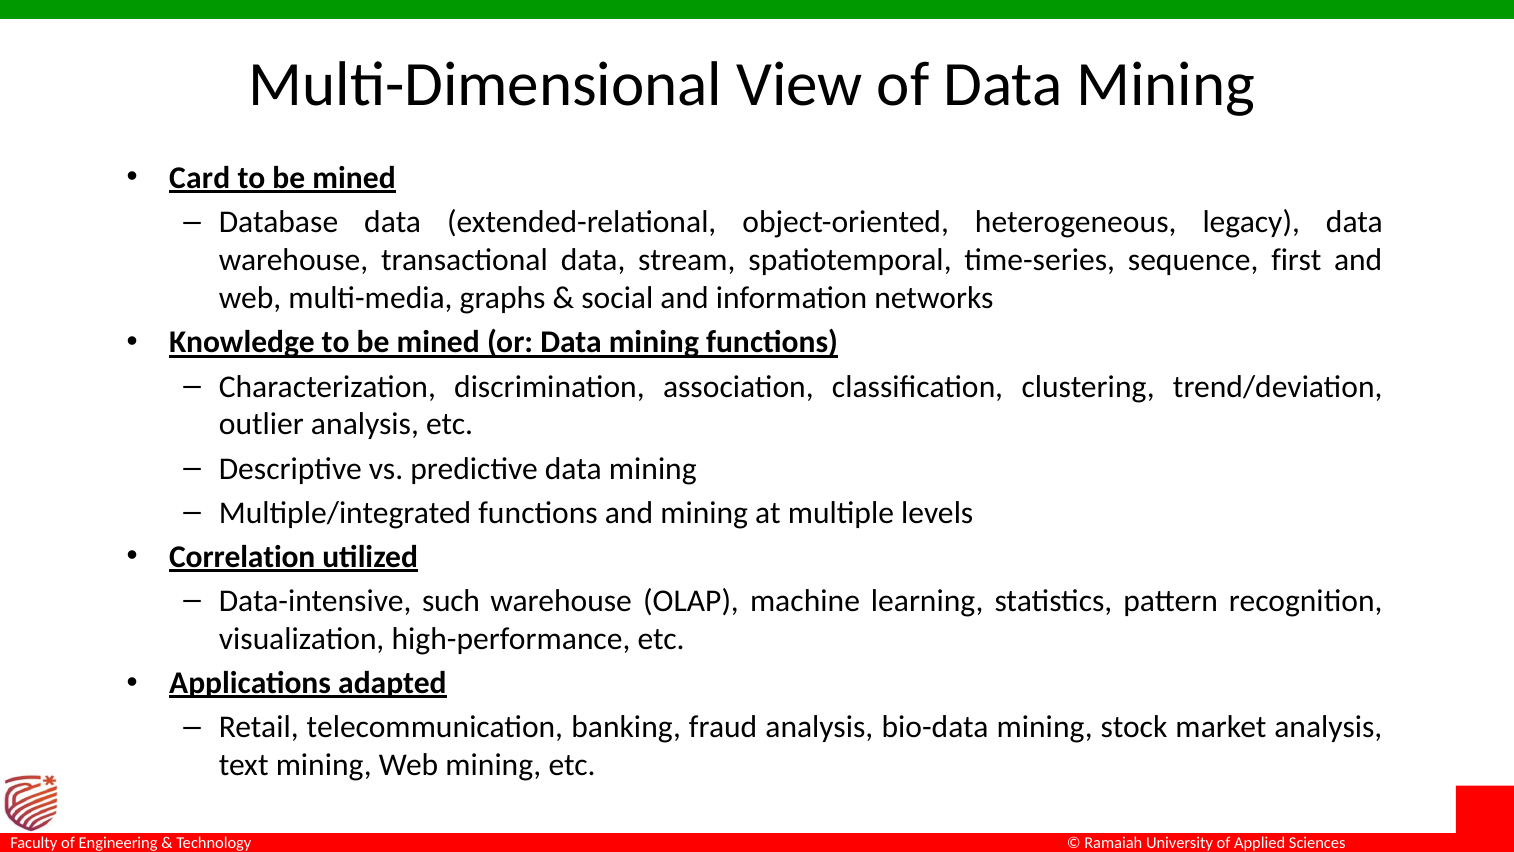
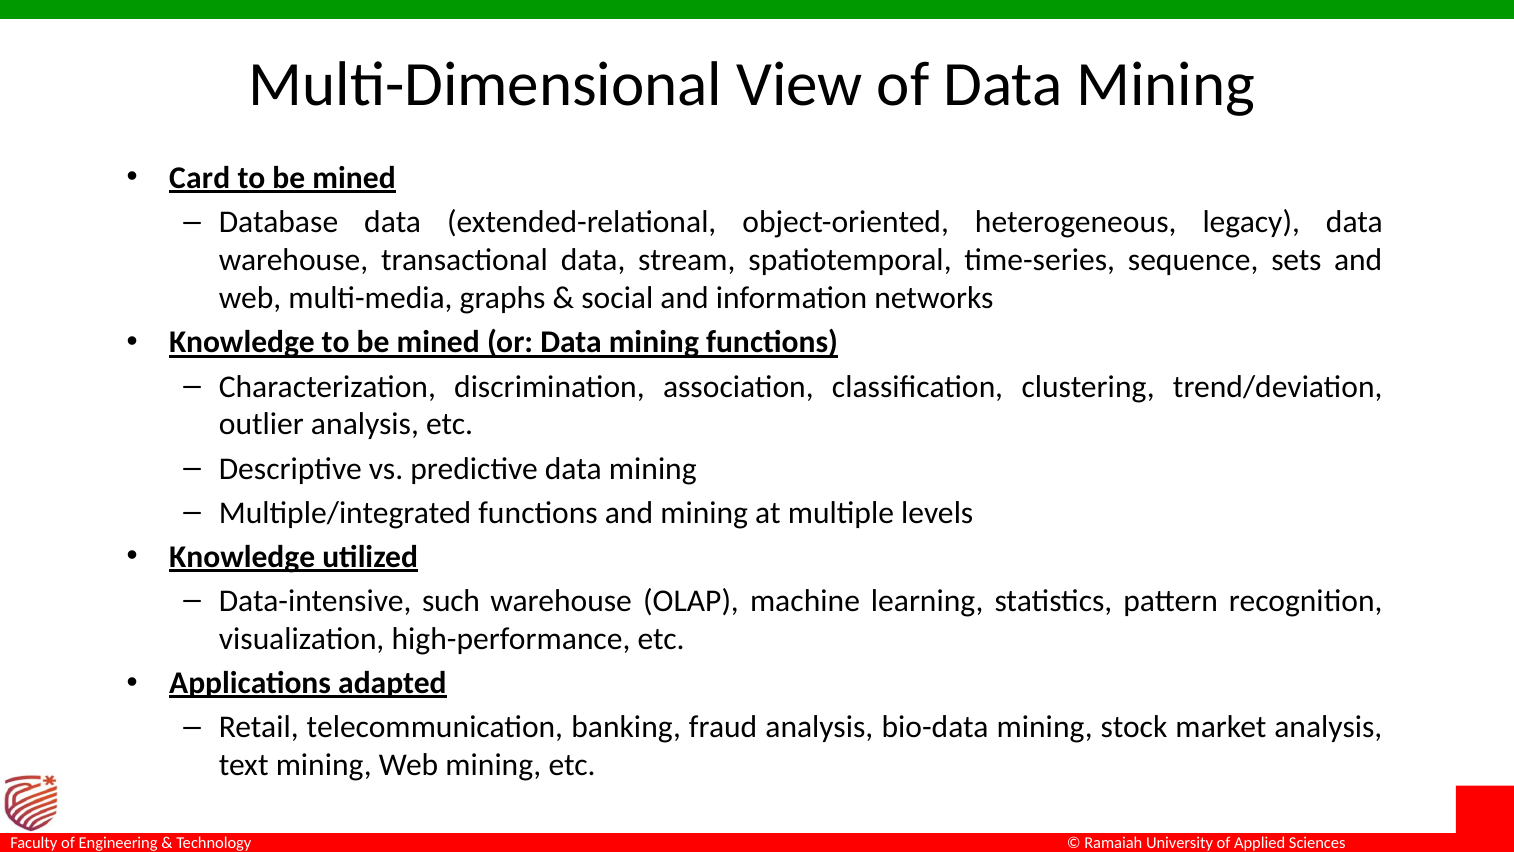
first: first -> sets (1296, 260)
Correlation: Correlation -> Knowledge (242, 557)
